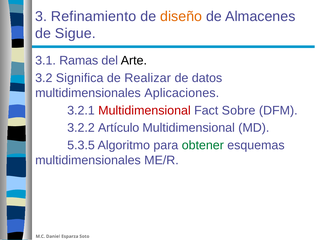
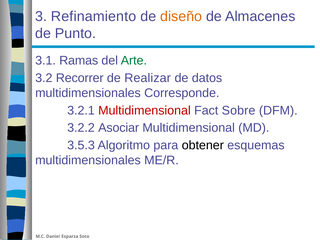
Sigue: Sigue -> Punto (76, 33)
Arte colour: black -> green (134, 61)
Significa: Significa -> Recorrer (80, 78)
Aplicaciones: Aplicaciones -> Corresponde (182, 93)
Artículo: Artículo -> Asociar (119, 128)
5.3.5: 5.3.5 -> 3.5.3 (81, 145)
obtener colour: green -> black (203, 145)
